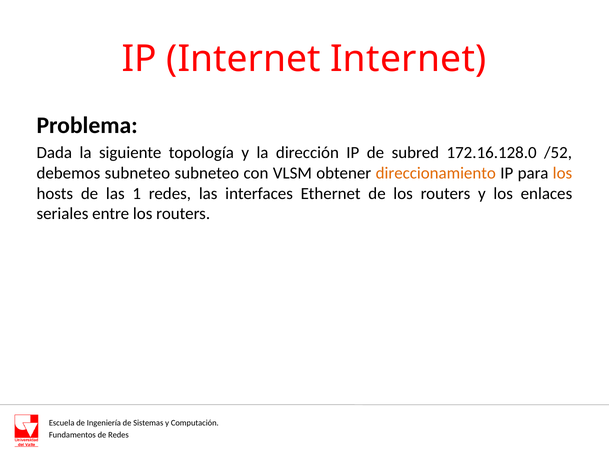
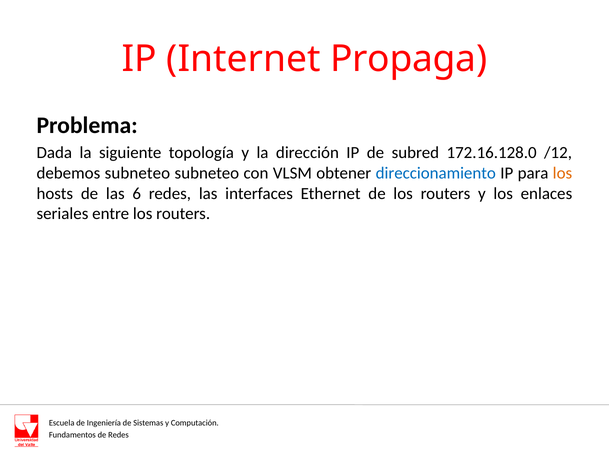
Internet Internet: Internet -> Propaga (409, 59)
/52: /52 -> /12 (558, 153)
direccionamiento colour: orange -> blue (436, 173)
1: 1 -> 6 (137, 193)
